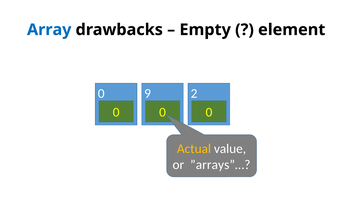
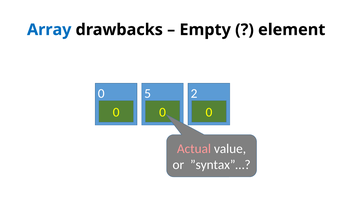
9: 9 -> 5 (148, 94)
Actual colour: yellow -> pink (194, 149)
”arrays”…: ”arrays”… -> ”syntax”… (220, 165)
